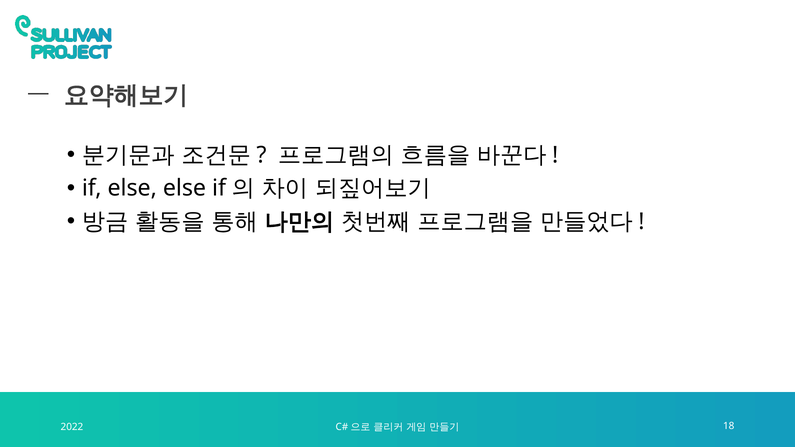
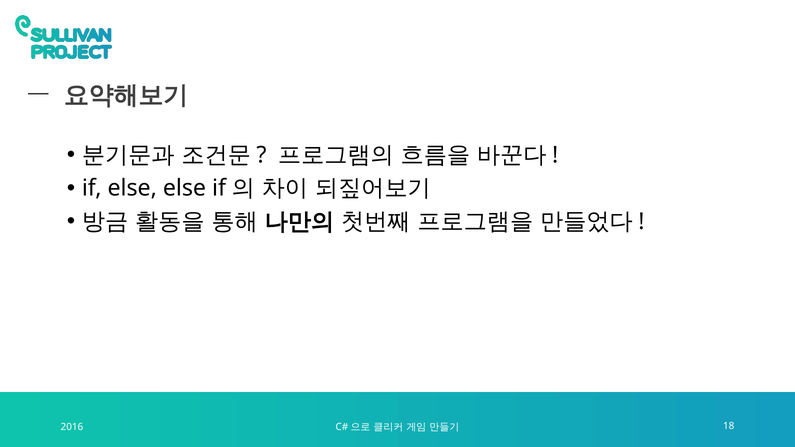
2022: 2022 -> 2016 (72, 427)
